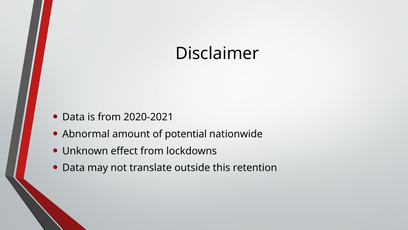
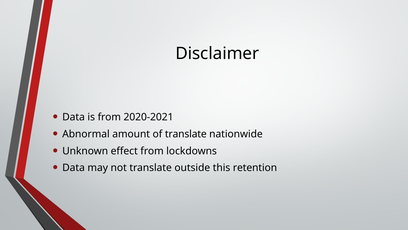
of potential: potential -> translate (186, 134)
